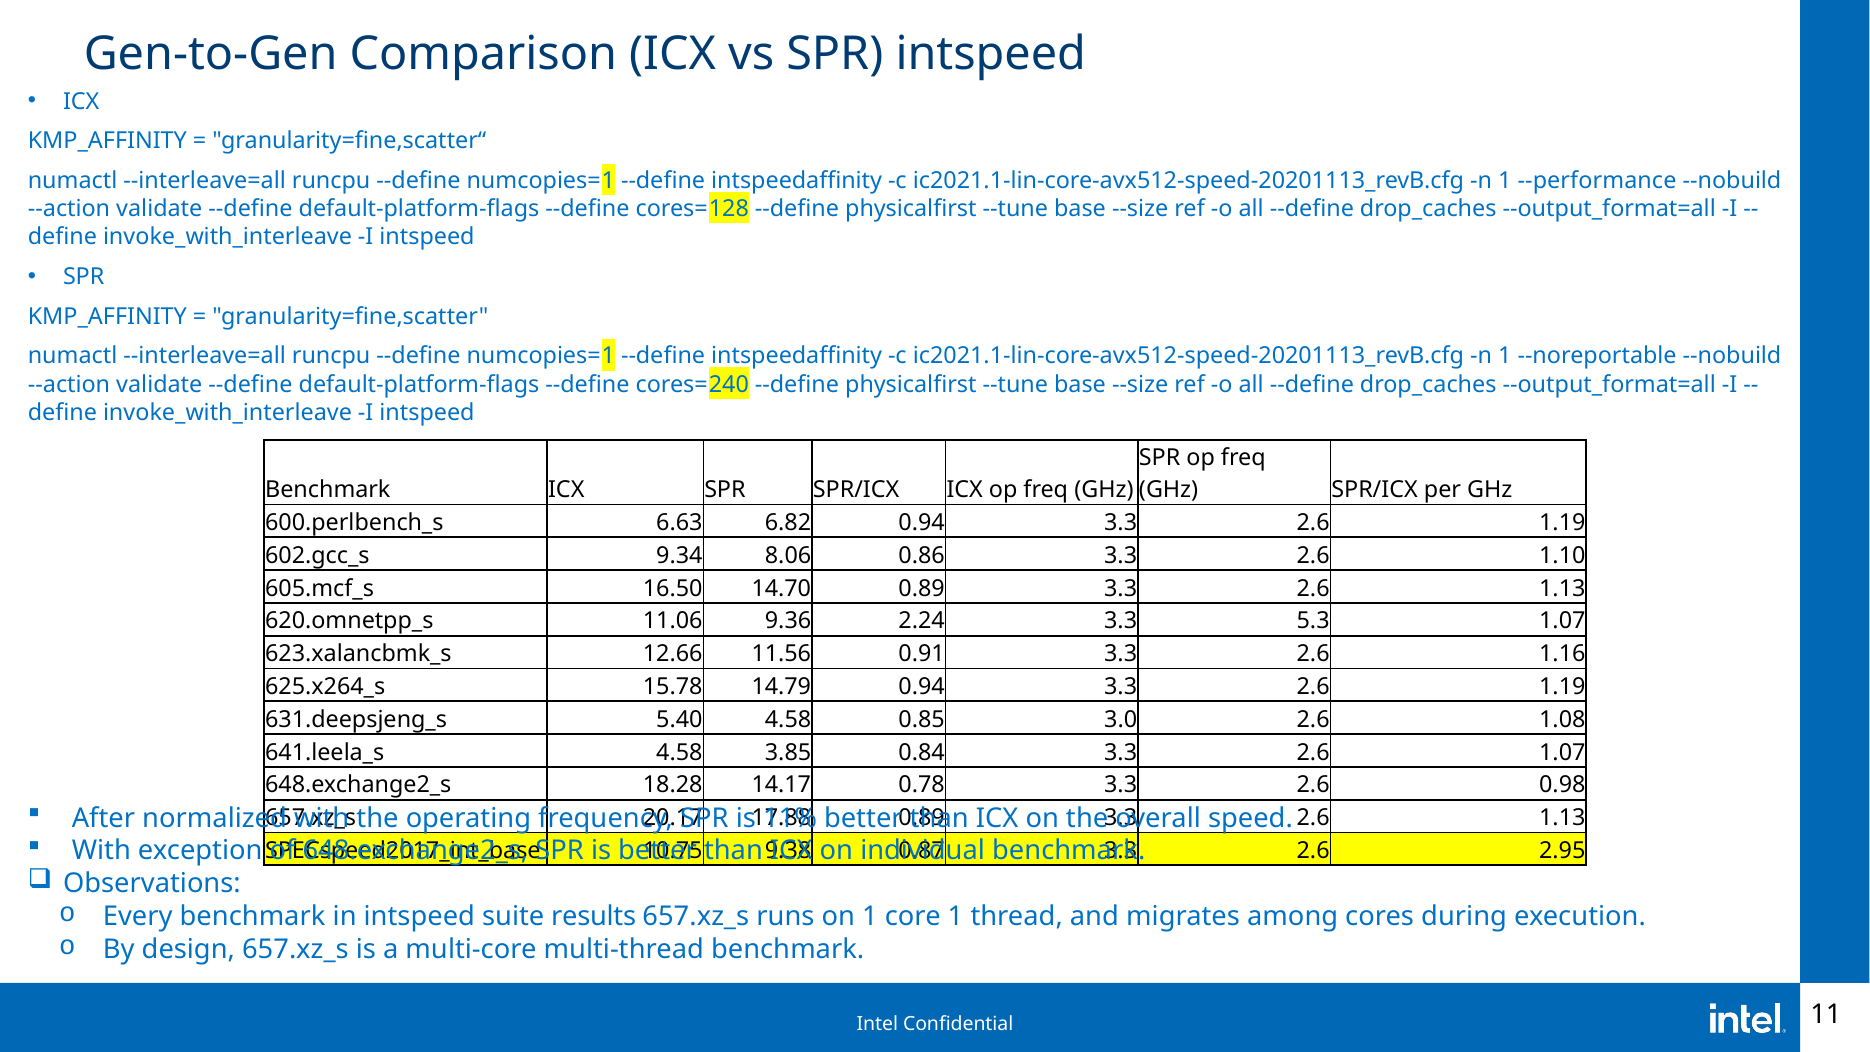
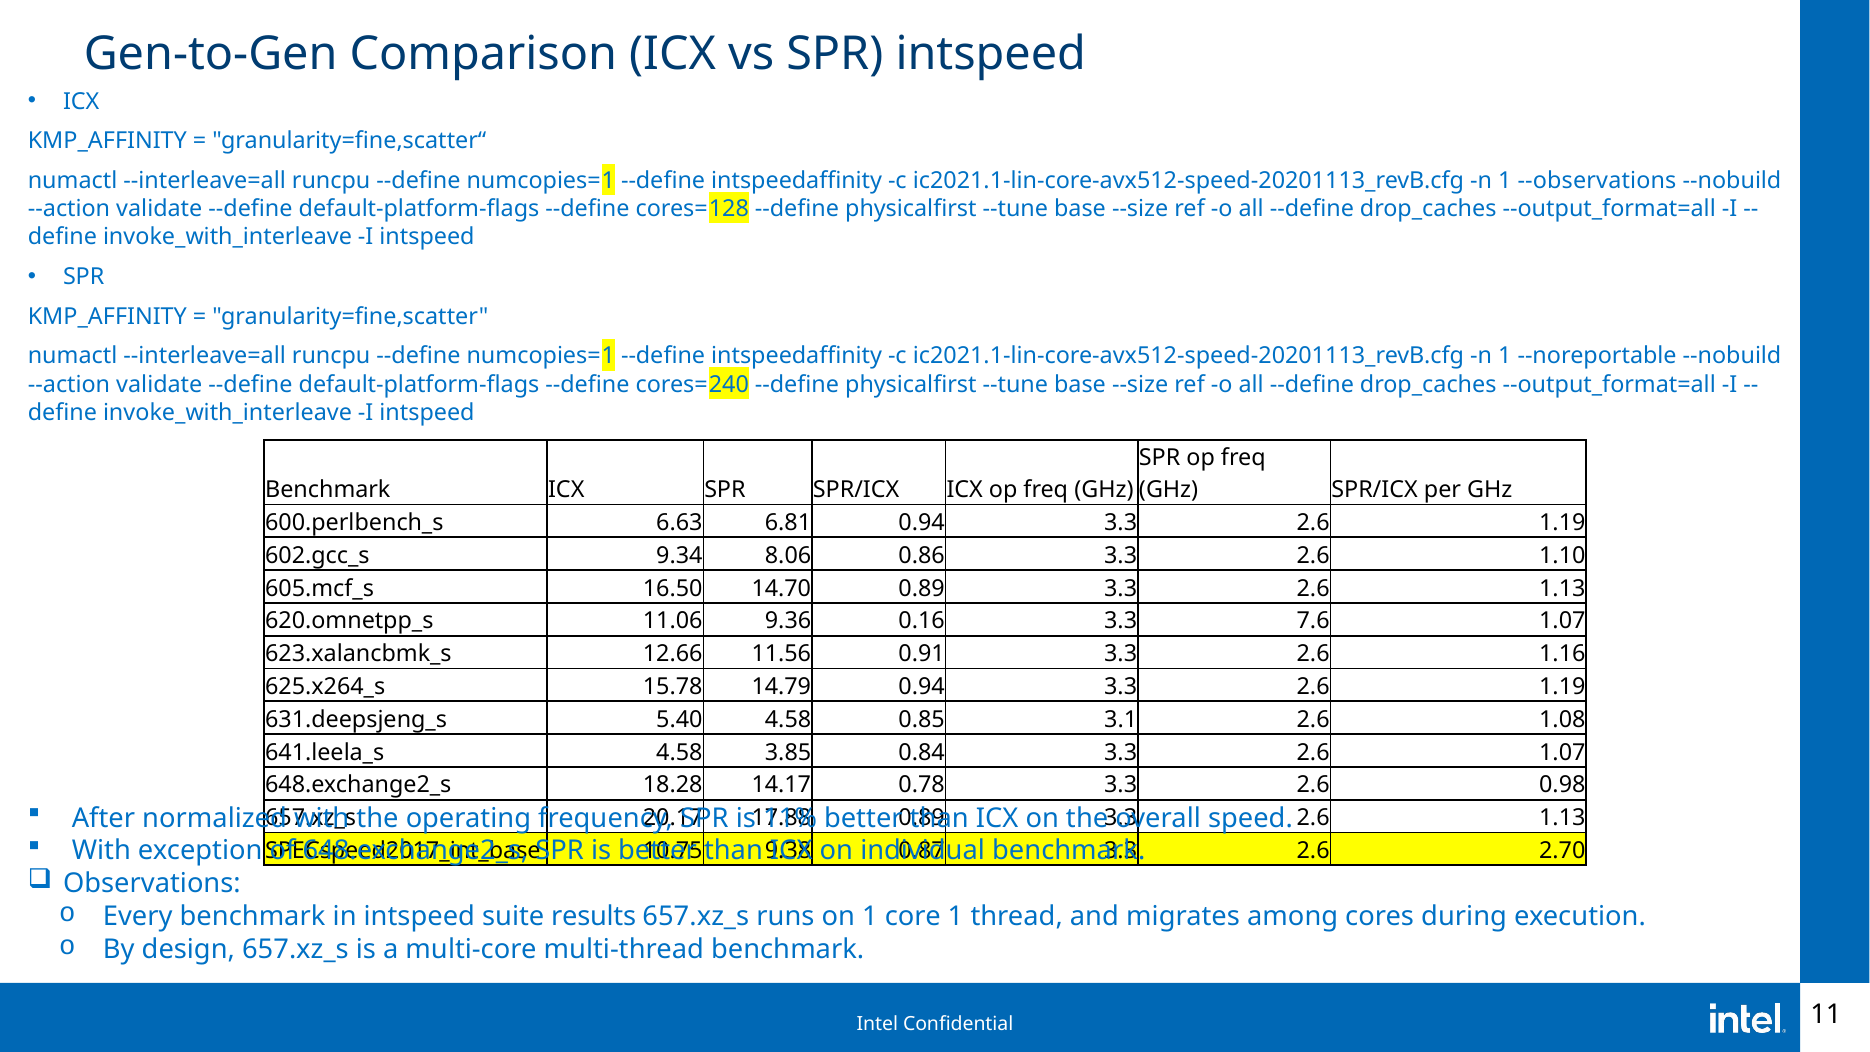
--performance: --performance -> --observations (1597, 181)
6.82: 6.82 -> 6.81 (788, 523)
2.24: 2.24 -> 0.16 (922, 621)
5.3: 5.3 -> 7.6 (1313, 621)
3.0: 3.0 -> 3.1 (1121, 719)
2.95: 2.95 -> 2.70 (1562, 851)
